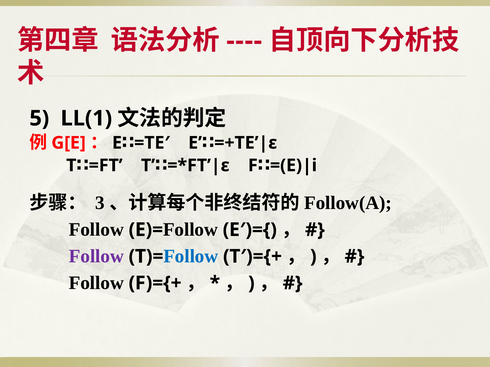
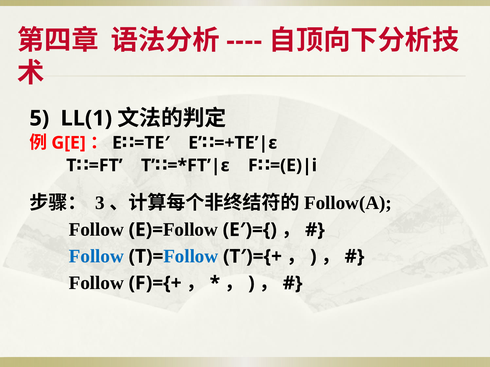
Follow colour: purple -> blue (96, 257)
